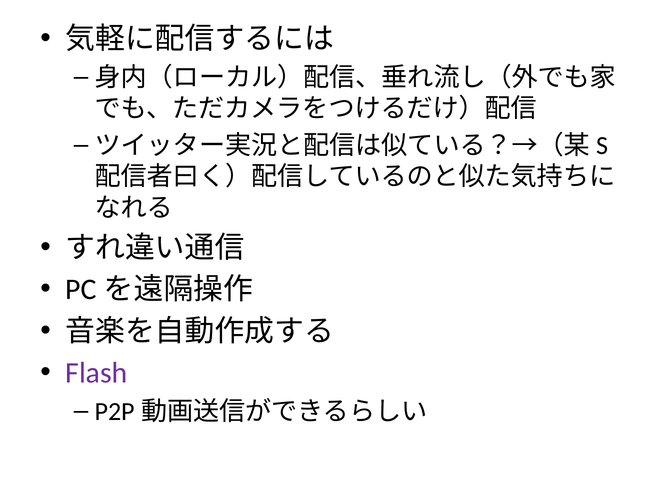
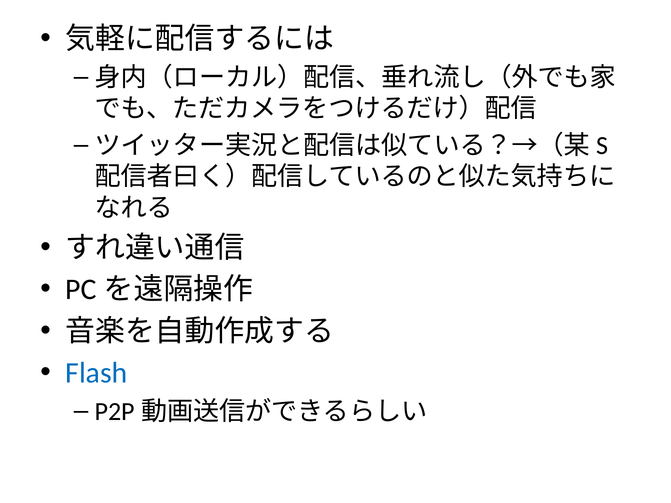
Flash colour: purple -> blue (96, 373)
